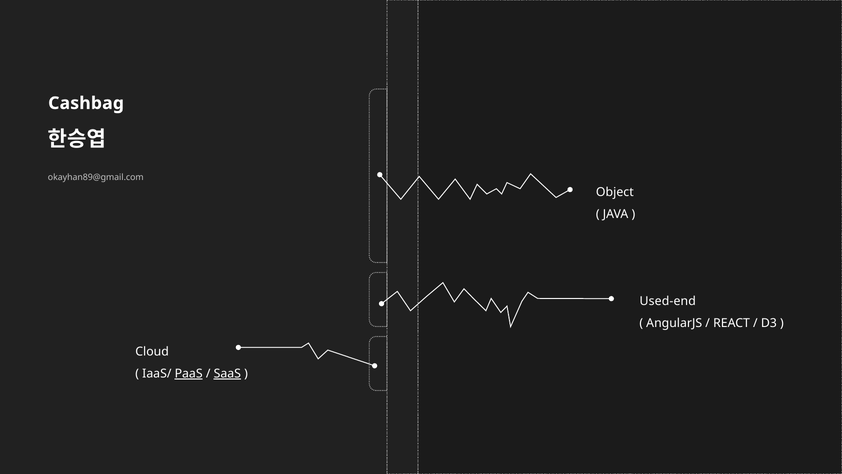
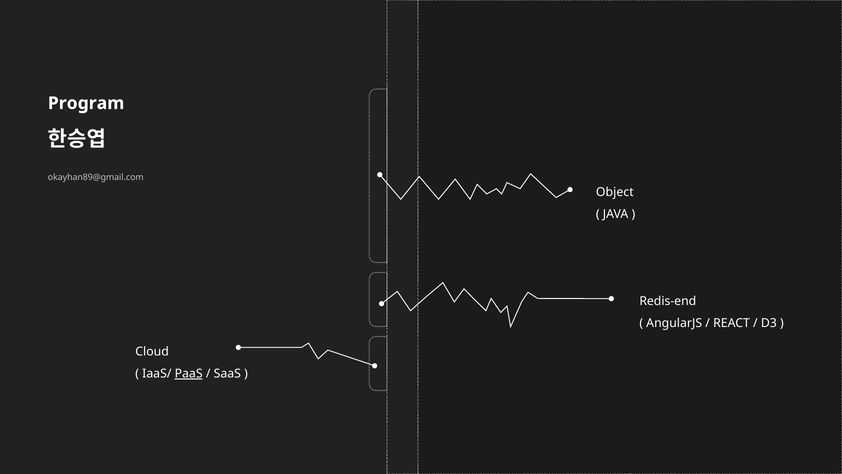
Cashbag: Cashbag -> Program (86, 103)
Used-end: Used-end -> Redis-end (668, 301)
SaaS underline: present -> none (227, 374)
